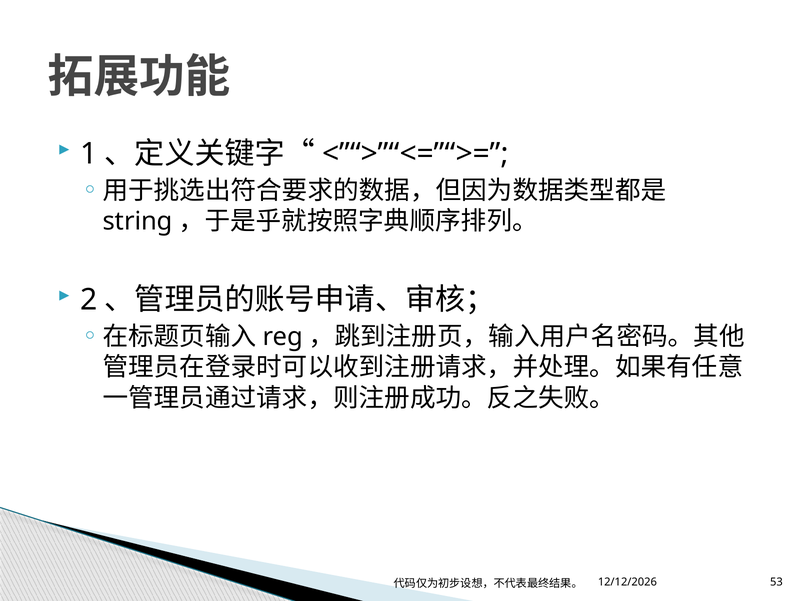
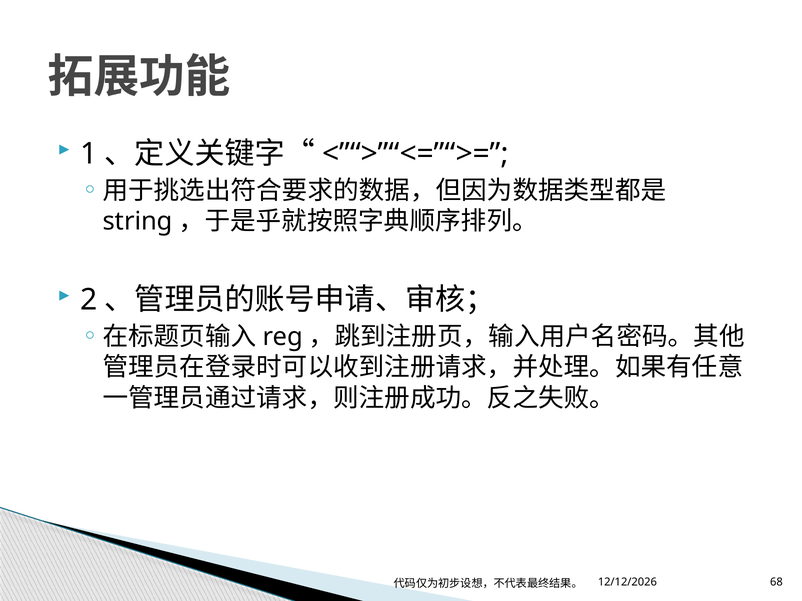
53: 53 -> 68 (776, 582)
